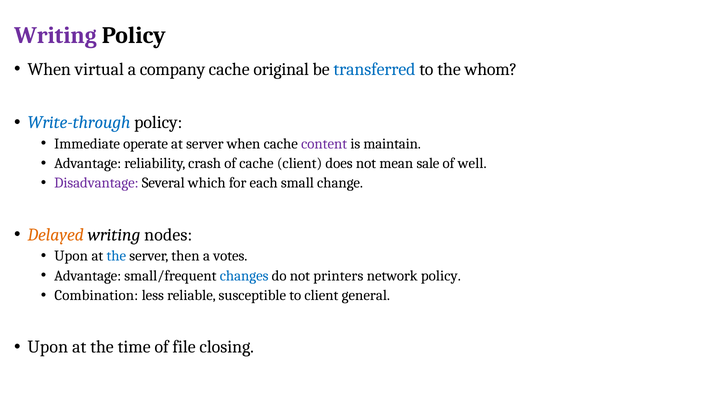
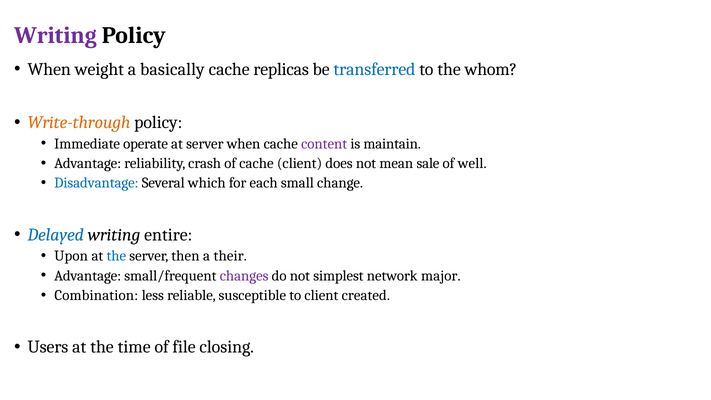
virtual: virtual -> weight (99, 69)
company: company -> basically (172, 69)
original: original -> replicas (281, 69)
Write-through colour: blue -> orange (79, 122)
Disadvantage colour: purple -> blue (96, 183)
Delayed colour: orange -> blue (56, 235)
nodes: nodes -> entire (168, 235)
votes: votes -> their (230, 256)
changes colour: blue -> purple (244, 276)
printers: printers -> simplest (338, 276)
network policy: policy -> major (441, 276)
general: general -> created (366, 295)
Upon: Upon -> Users (48, 347)
